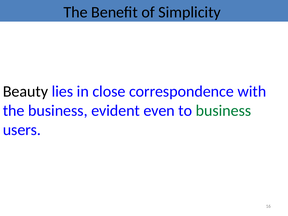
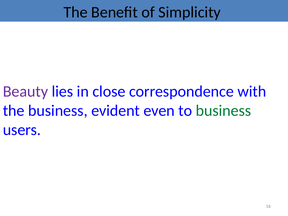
Beauty colour: black -> purple (25, 91)
